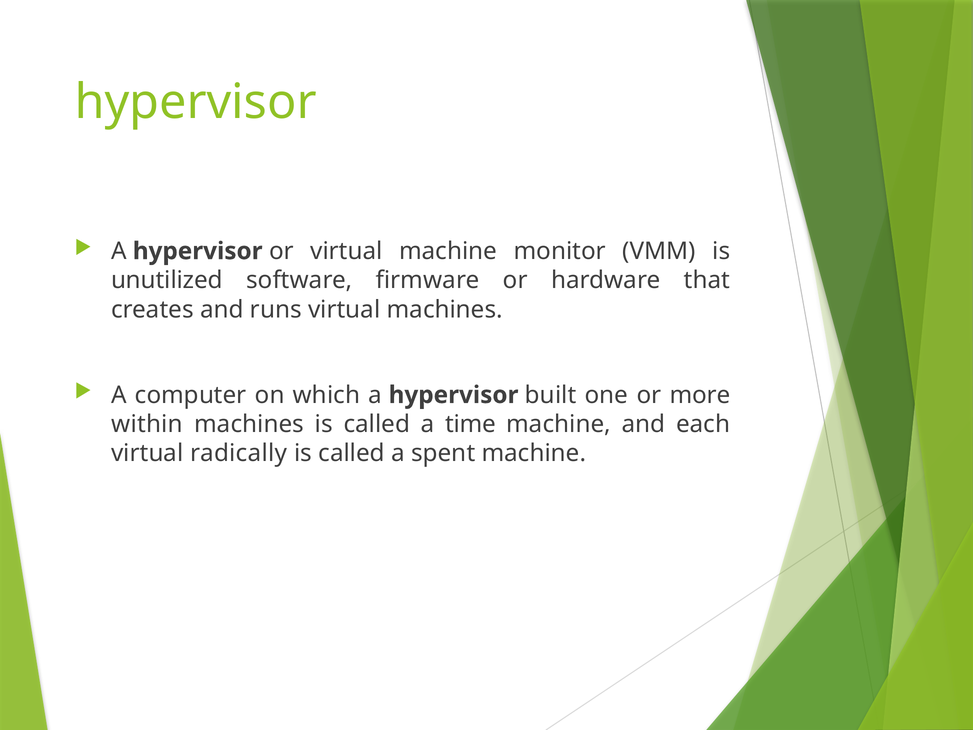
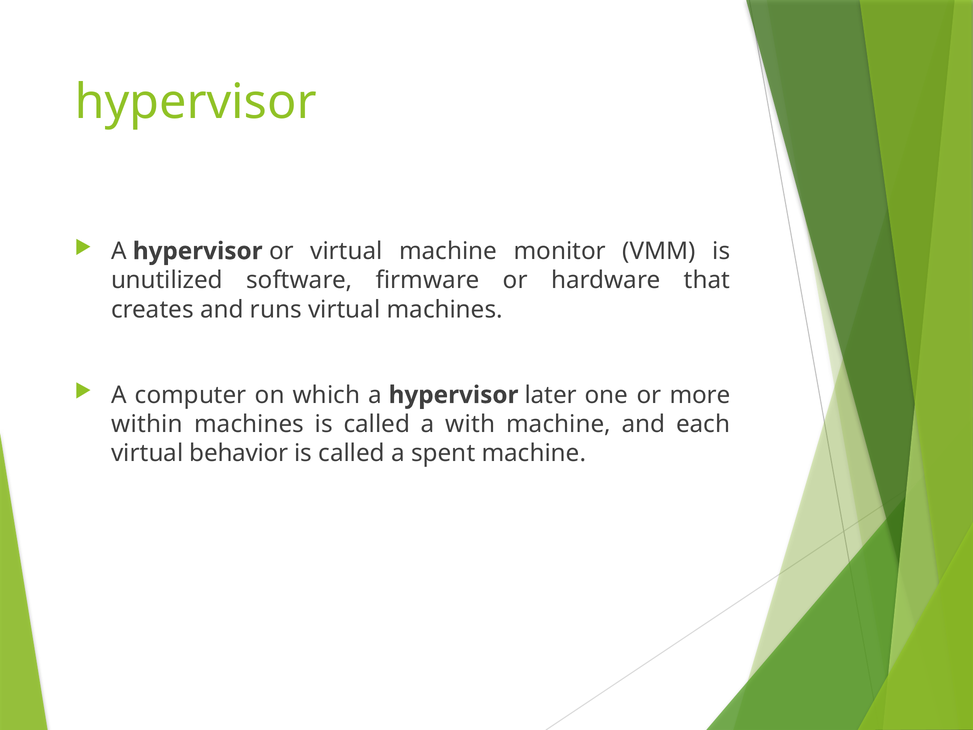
built: built -> later (551, 395)
time: time -> with (470, 424)
radically: radically -> behavior (239, 453)
